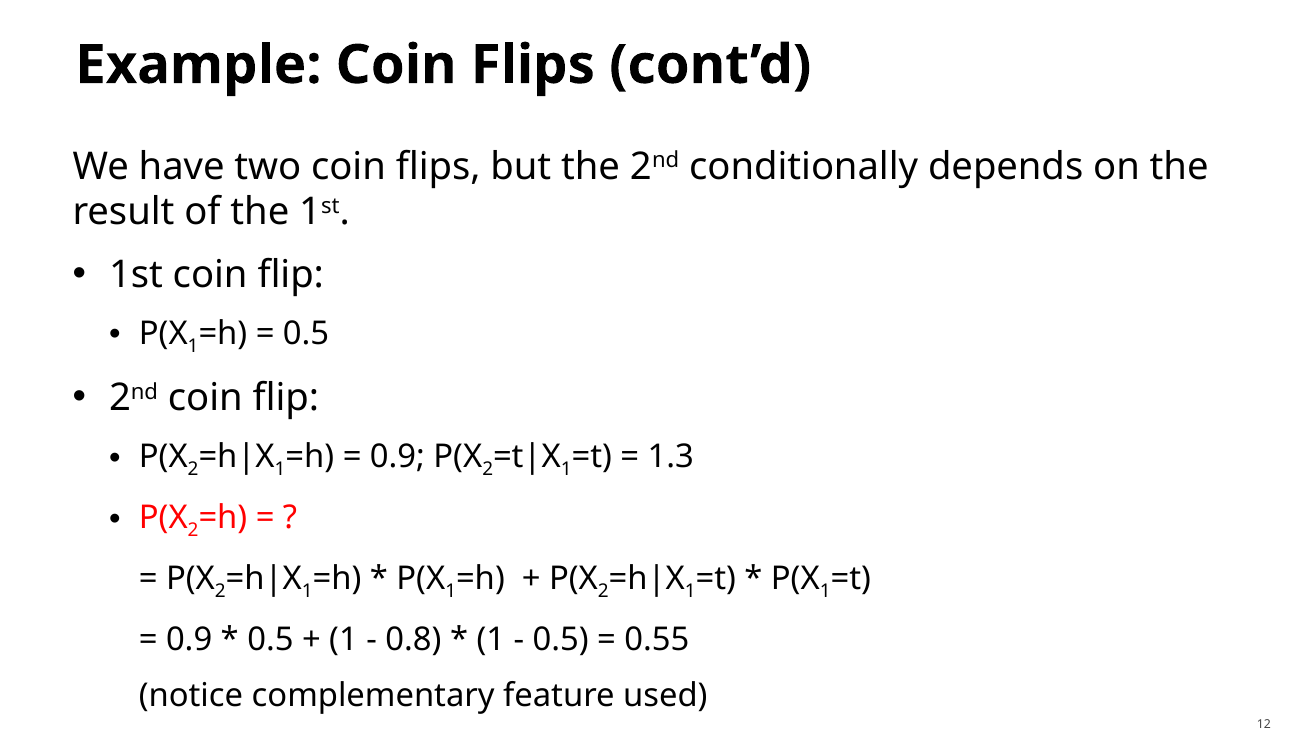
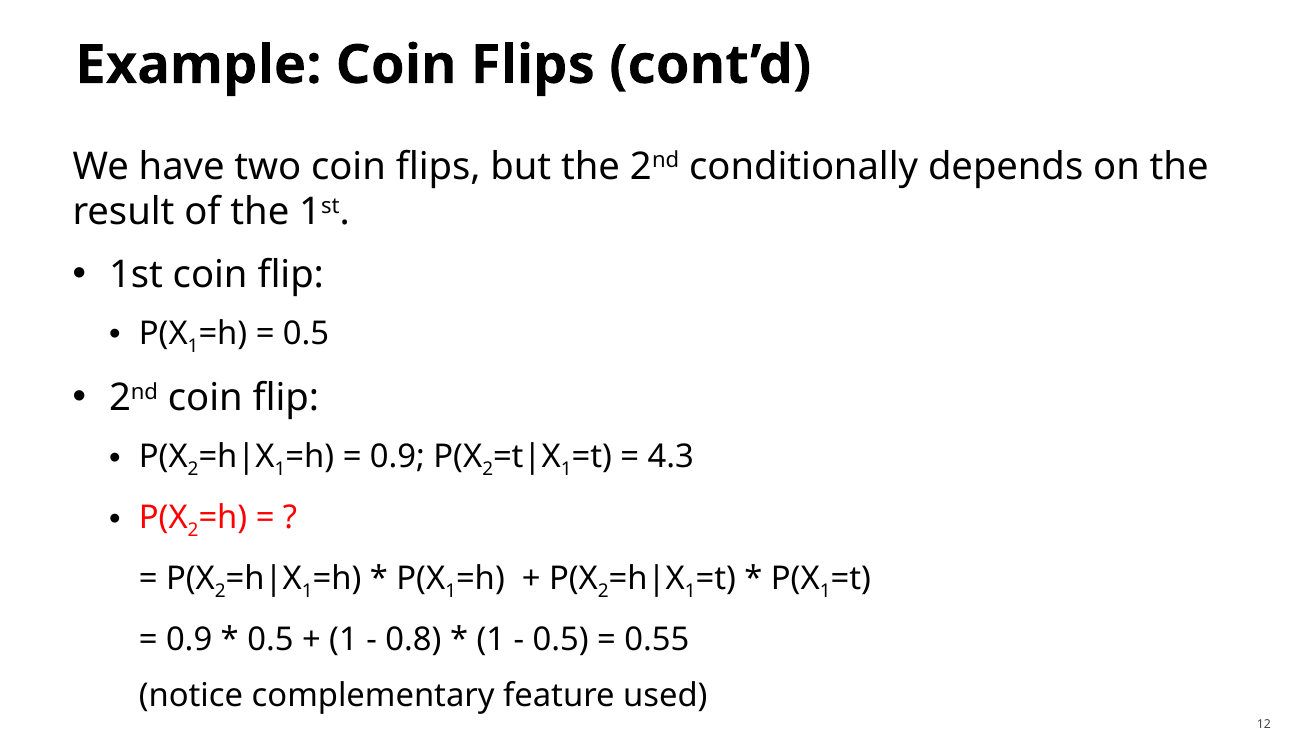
1.3: 1.3 -> 4.3 (671, 457)
